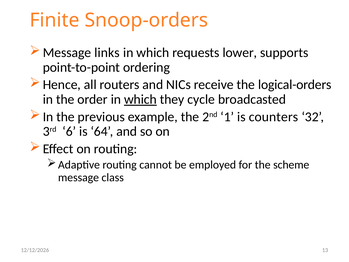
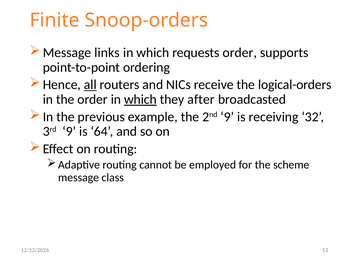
requests lower: lower -> order (240, 53)
all underline: none -> present (90, 85)
cycle: cycle -> after (201, 99)
2nd 1: 1 -> 9 (227, 117)
counters: counters -> receiving (274, 117)
3rd 6: 6 -> 9 (69, 131)
